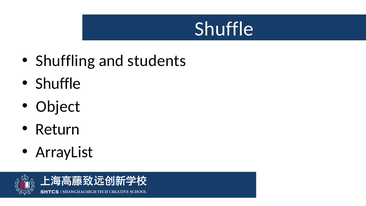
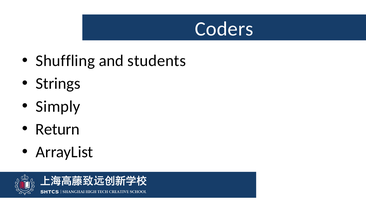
Shuffle: Shuffle -> Coders (224, 29)
Shuffle: Shuffle -> Strings (58, 84)
Object: Object -> Simply (58, 106)
